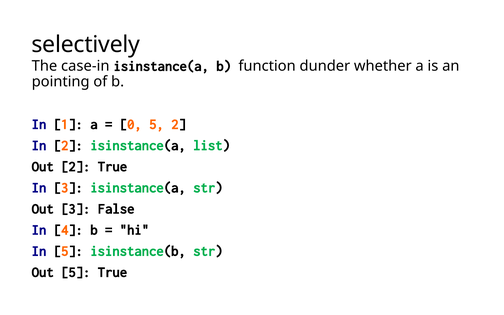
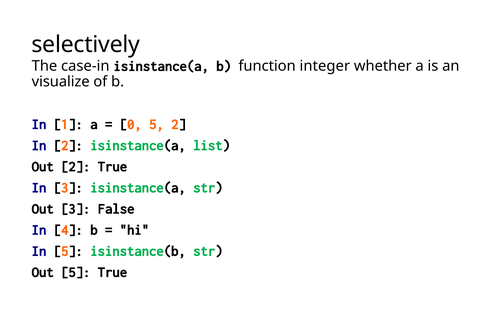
dunder: dunder -> integer (325, 66)
pointing: pointing -> visualize (61, 82)
